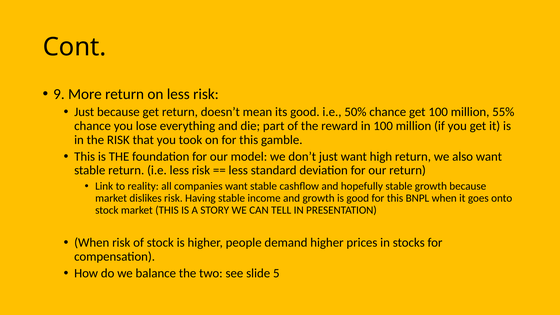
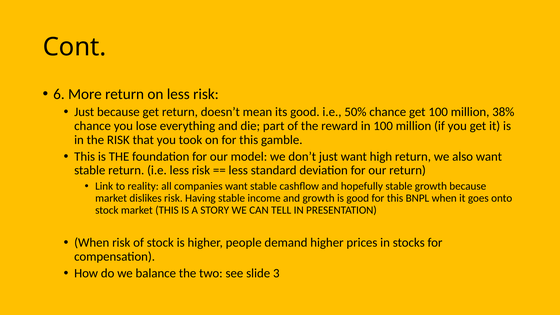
9: 9 -> 6 (59, 94)
55%: 55% -> 38% (503, 112)
5: 5 -> 3 (276, 273)
